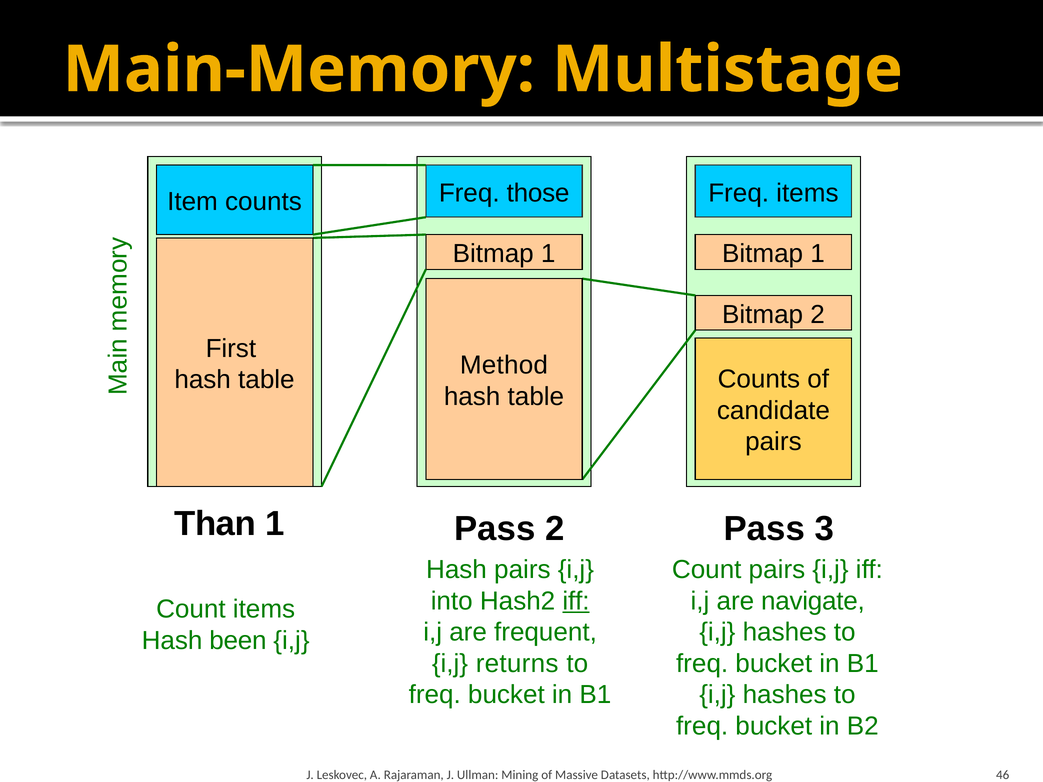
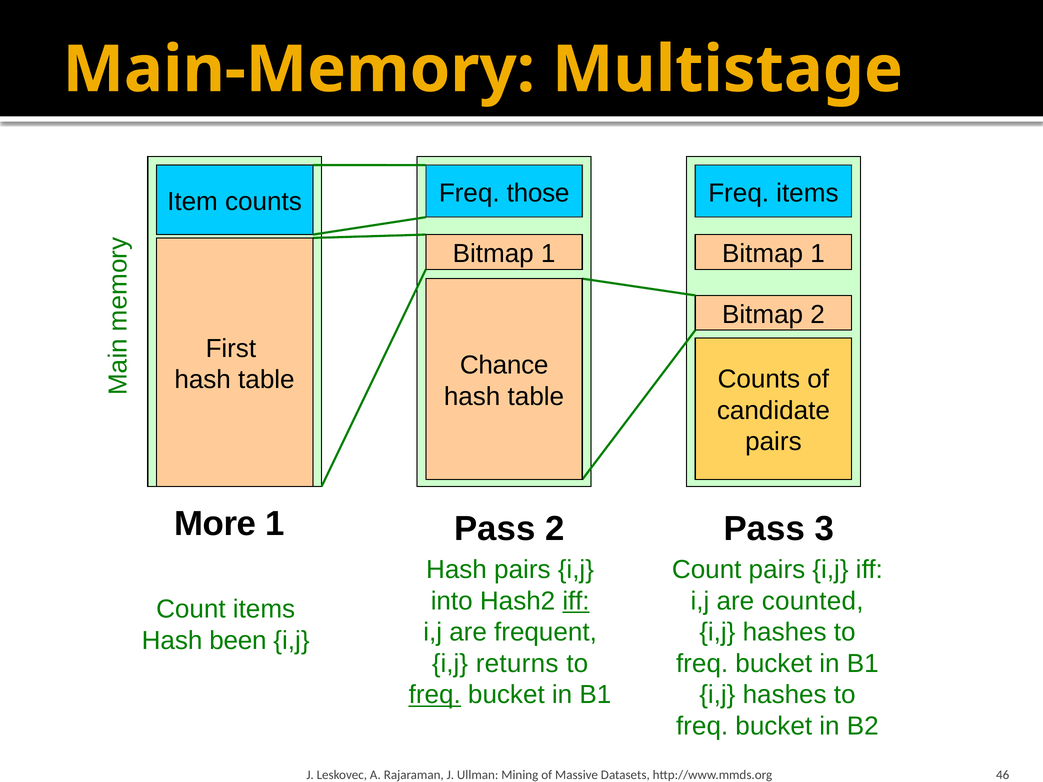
Method: Method -> Chance (504, 365)
Than: Than -> More (215, 524)
navigate: navigate -> counted (813, 601)
freq underline: none -> present (435, 695)
